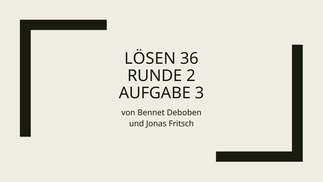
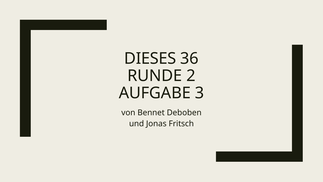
LÖSEN: LÖSEN -> DIESES (150, 58)
